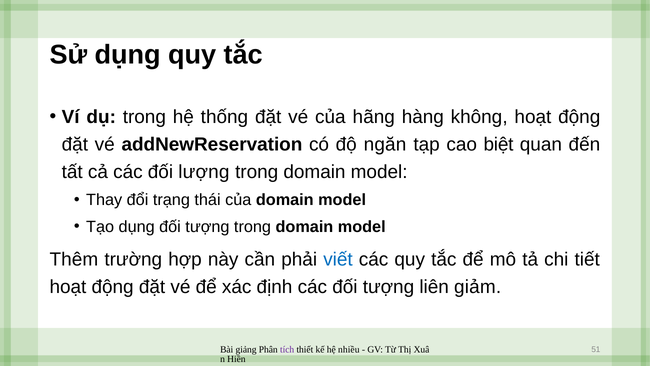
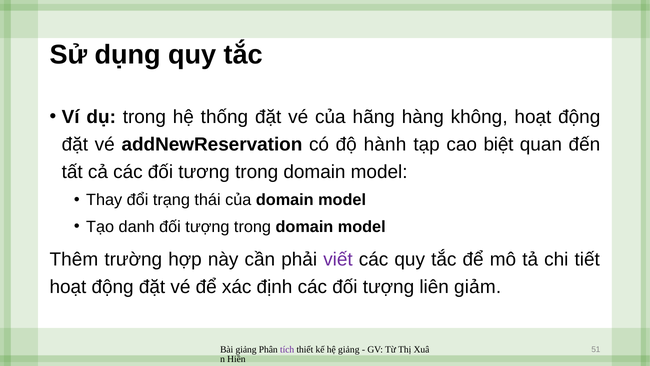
ngăn: ngăn -> hành (385, 144)
lượng: lượng -> tương (204, 172)
Tạo dụng: dụng -> danh (137, 227)
viết colour: blue -> purple (338, 259)
hệ nhiều: nhiều -> giảng (349, 349)
